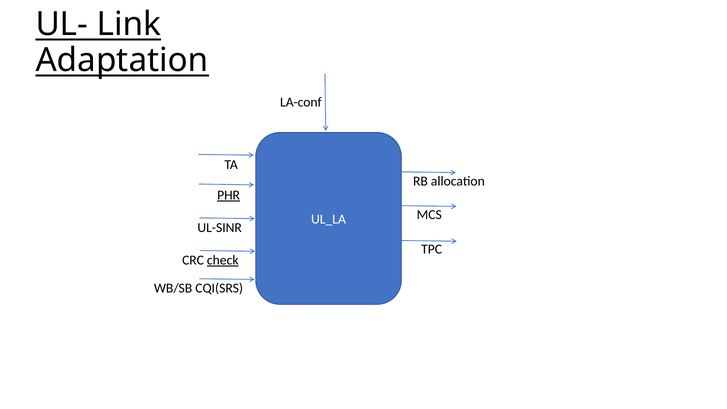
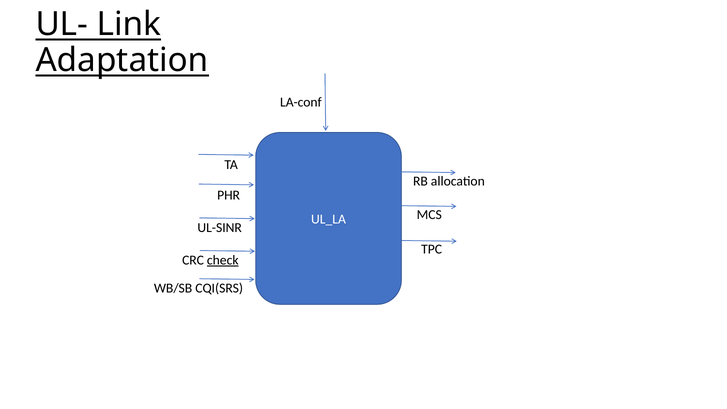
PHR underline: present -> none (229, 195)
